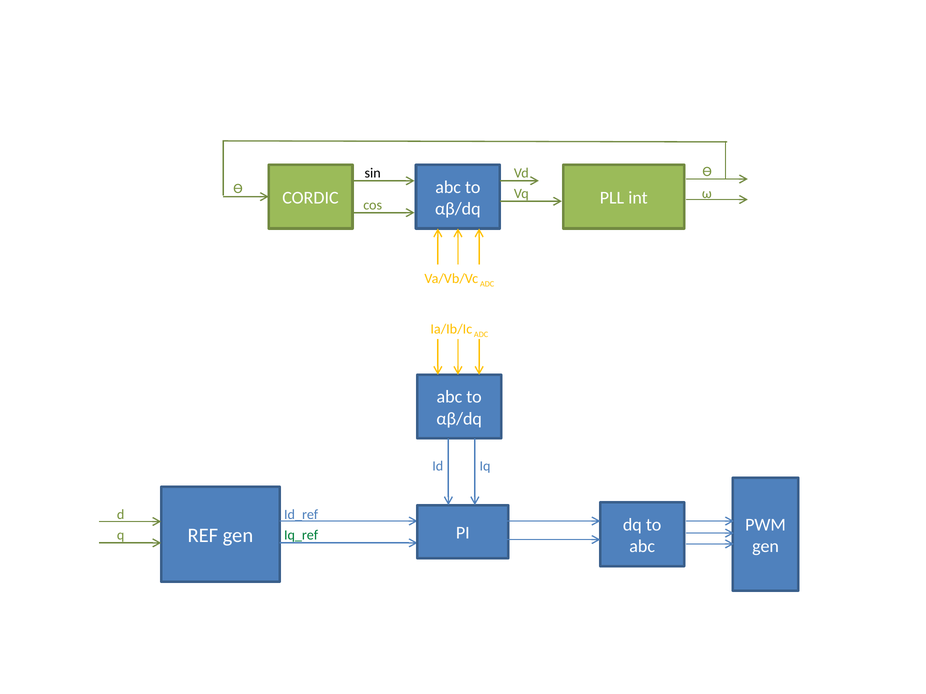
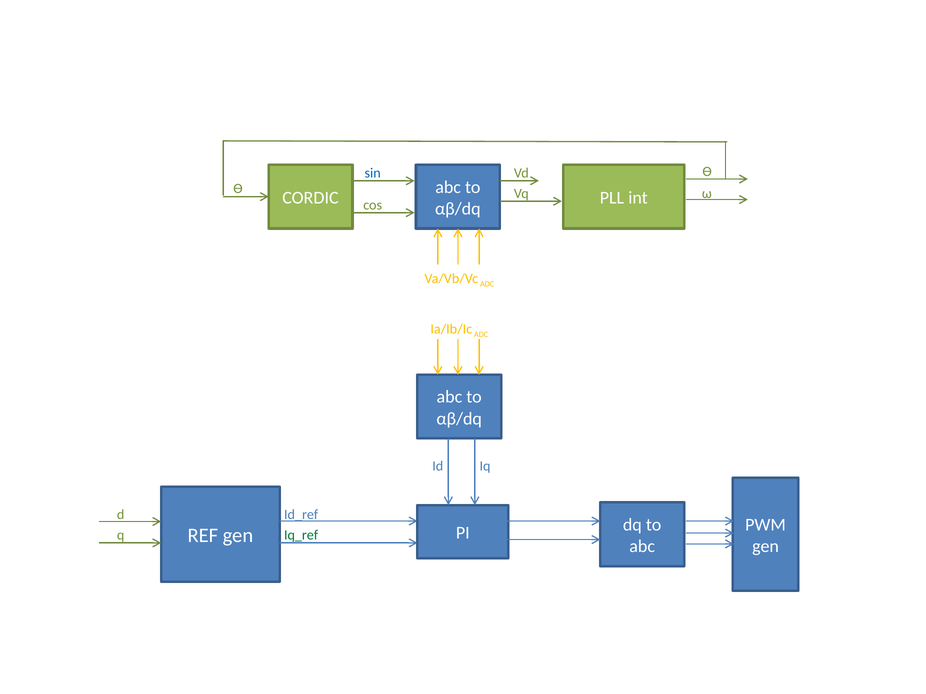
sin colour: black -> blue (373, 173)
